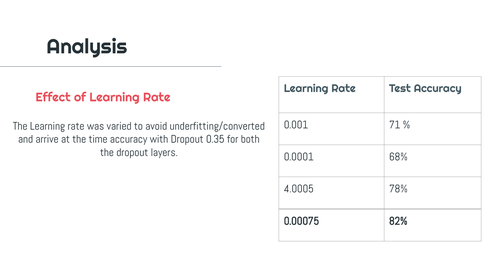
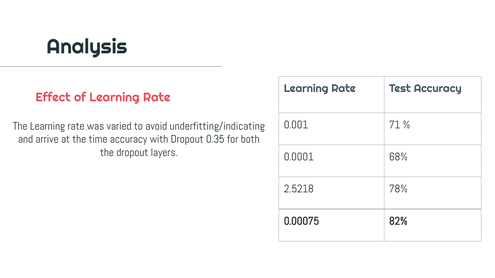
underfitting/converted: underfitting/converted -> underfitting/indicating (217, 126)
4.0005: 4.0005 -> 2.5218 (299, 189)
